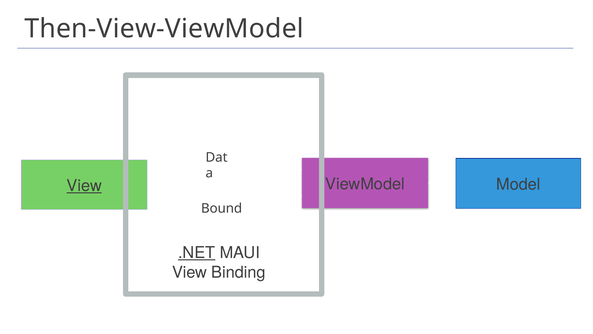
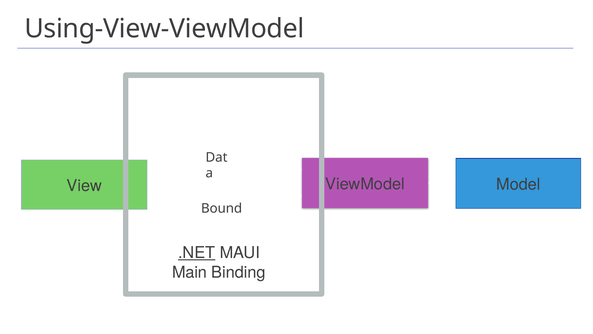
Then-View-ViewModel: Then-View-ViewModel -> Using-View-ViewModel (164, 29)
View underline: present -> none (84, 186)
View: View -> Main (190, 272)
